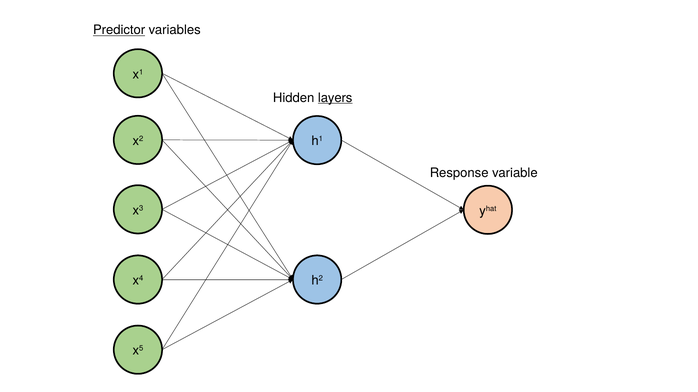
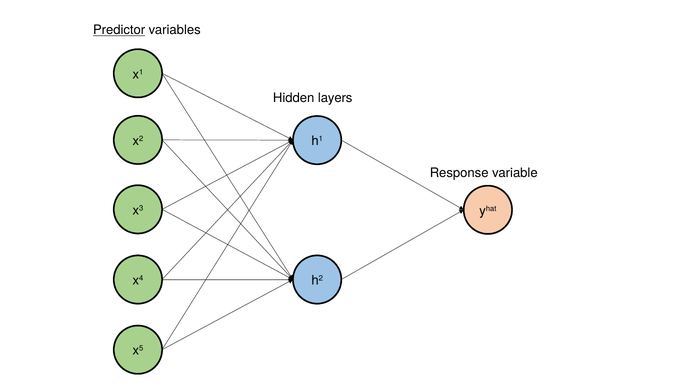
layers underline: present -> none (335, 98)
